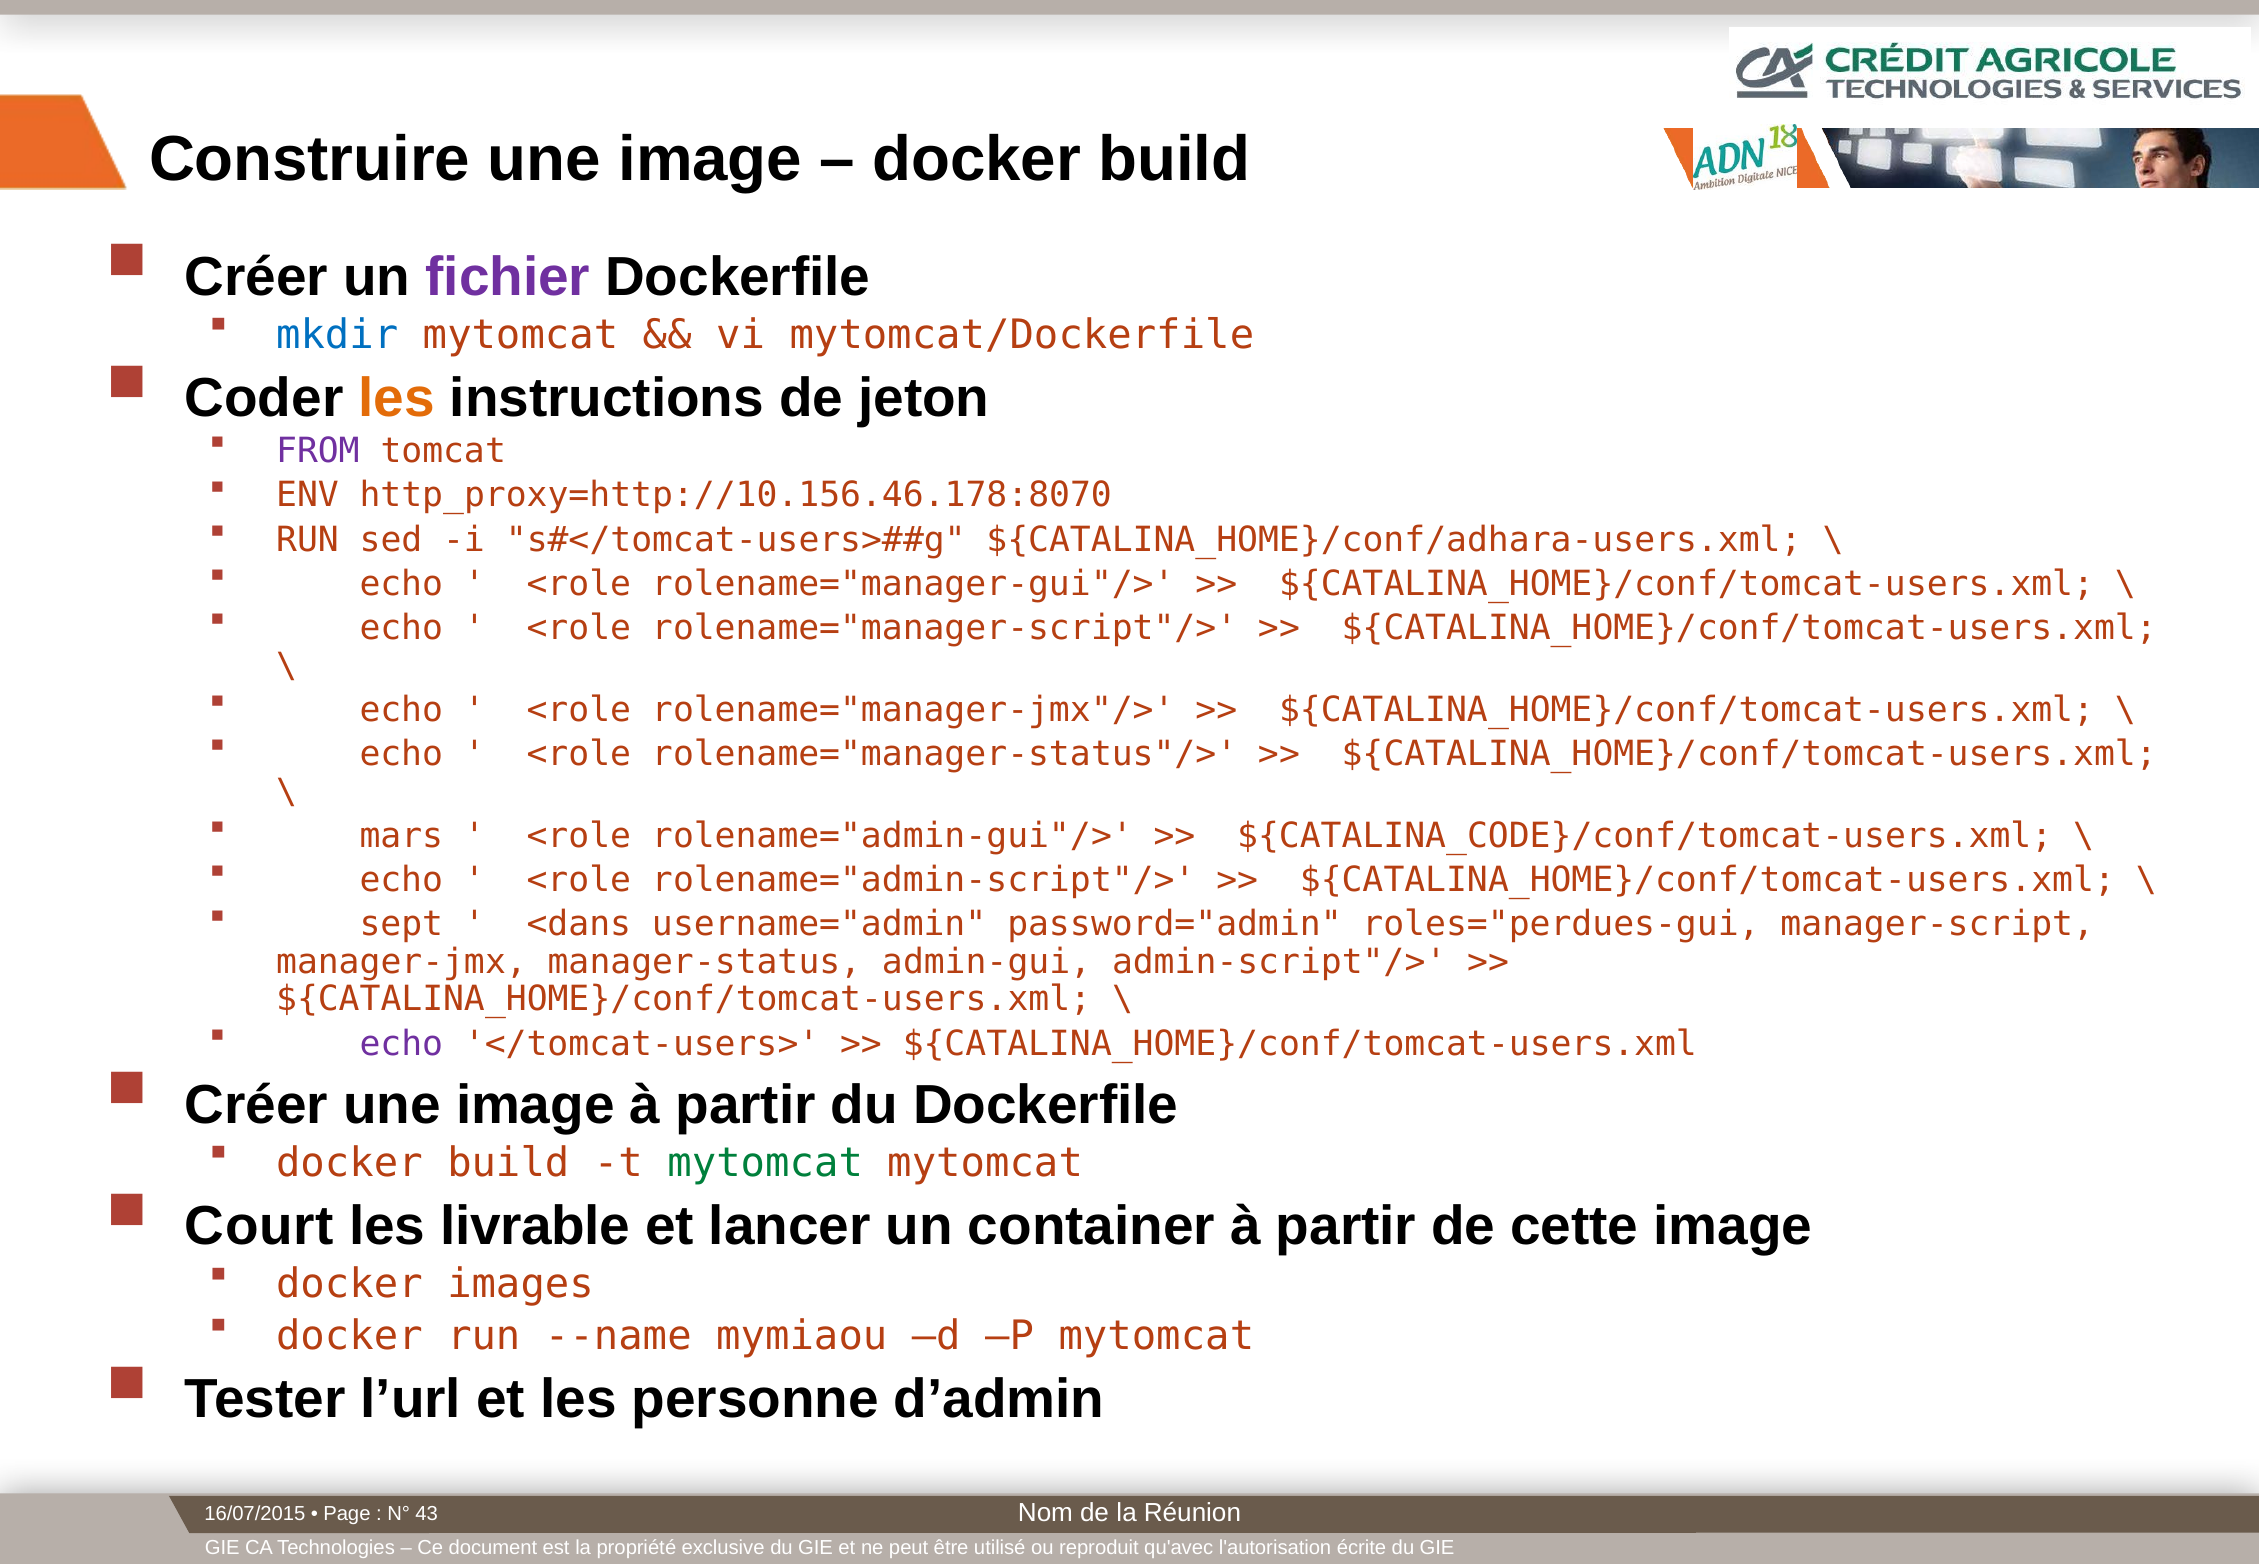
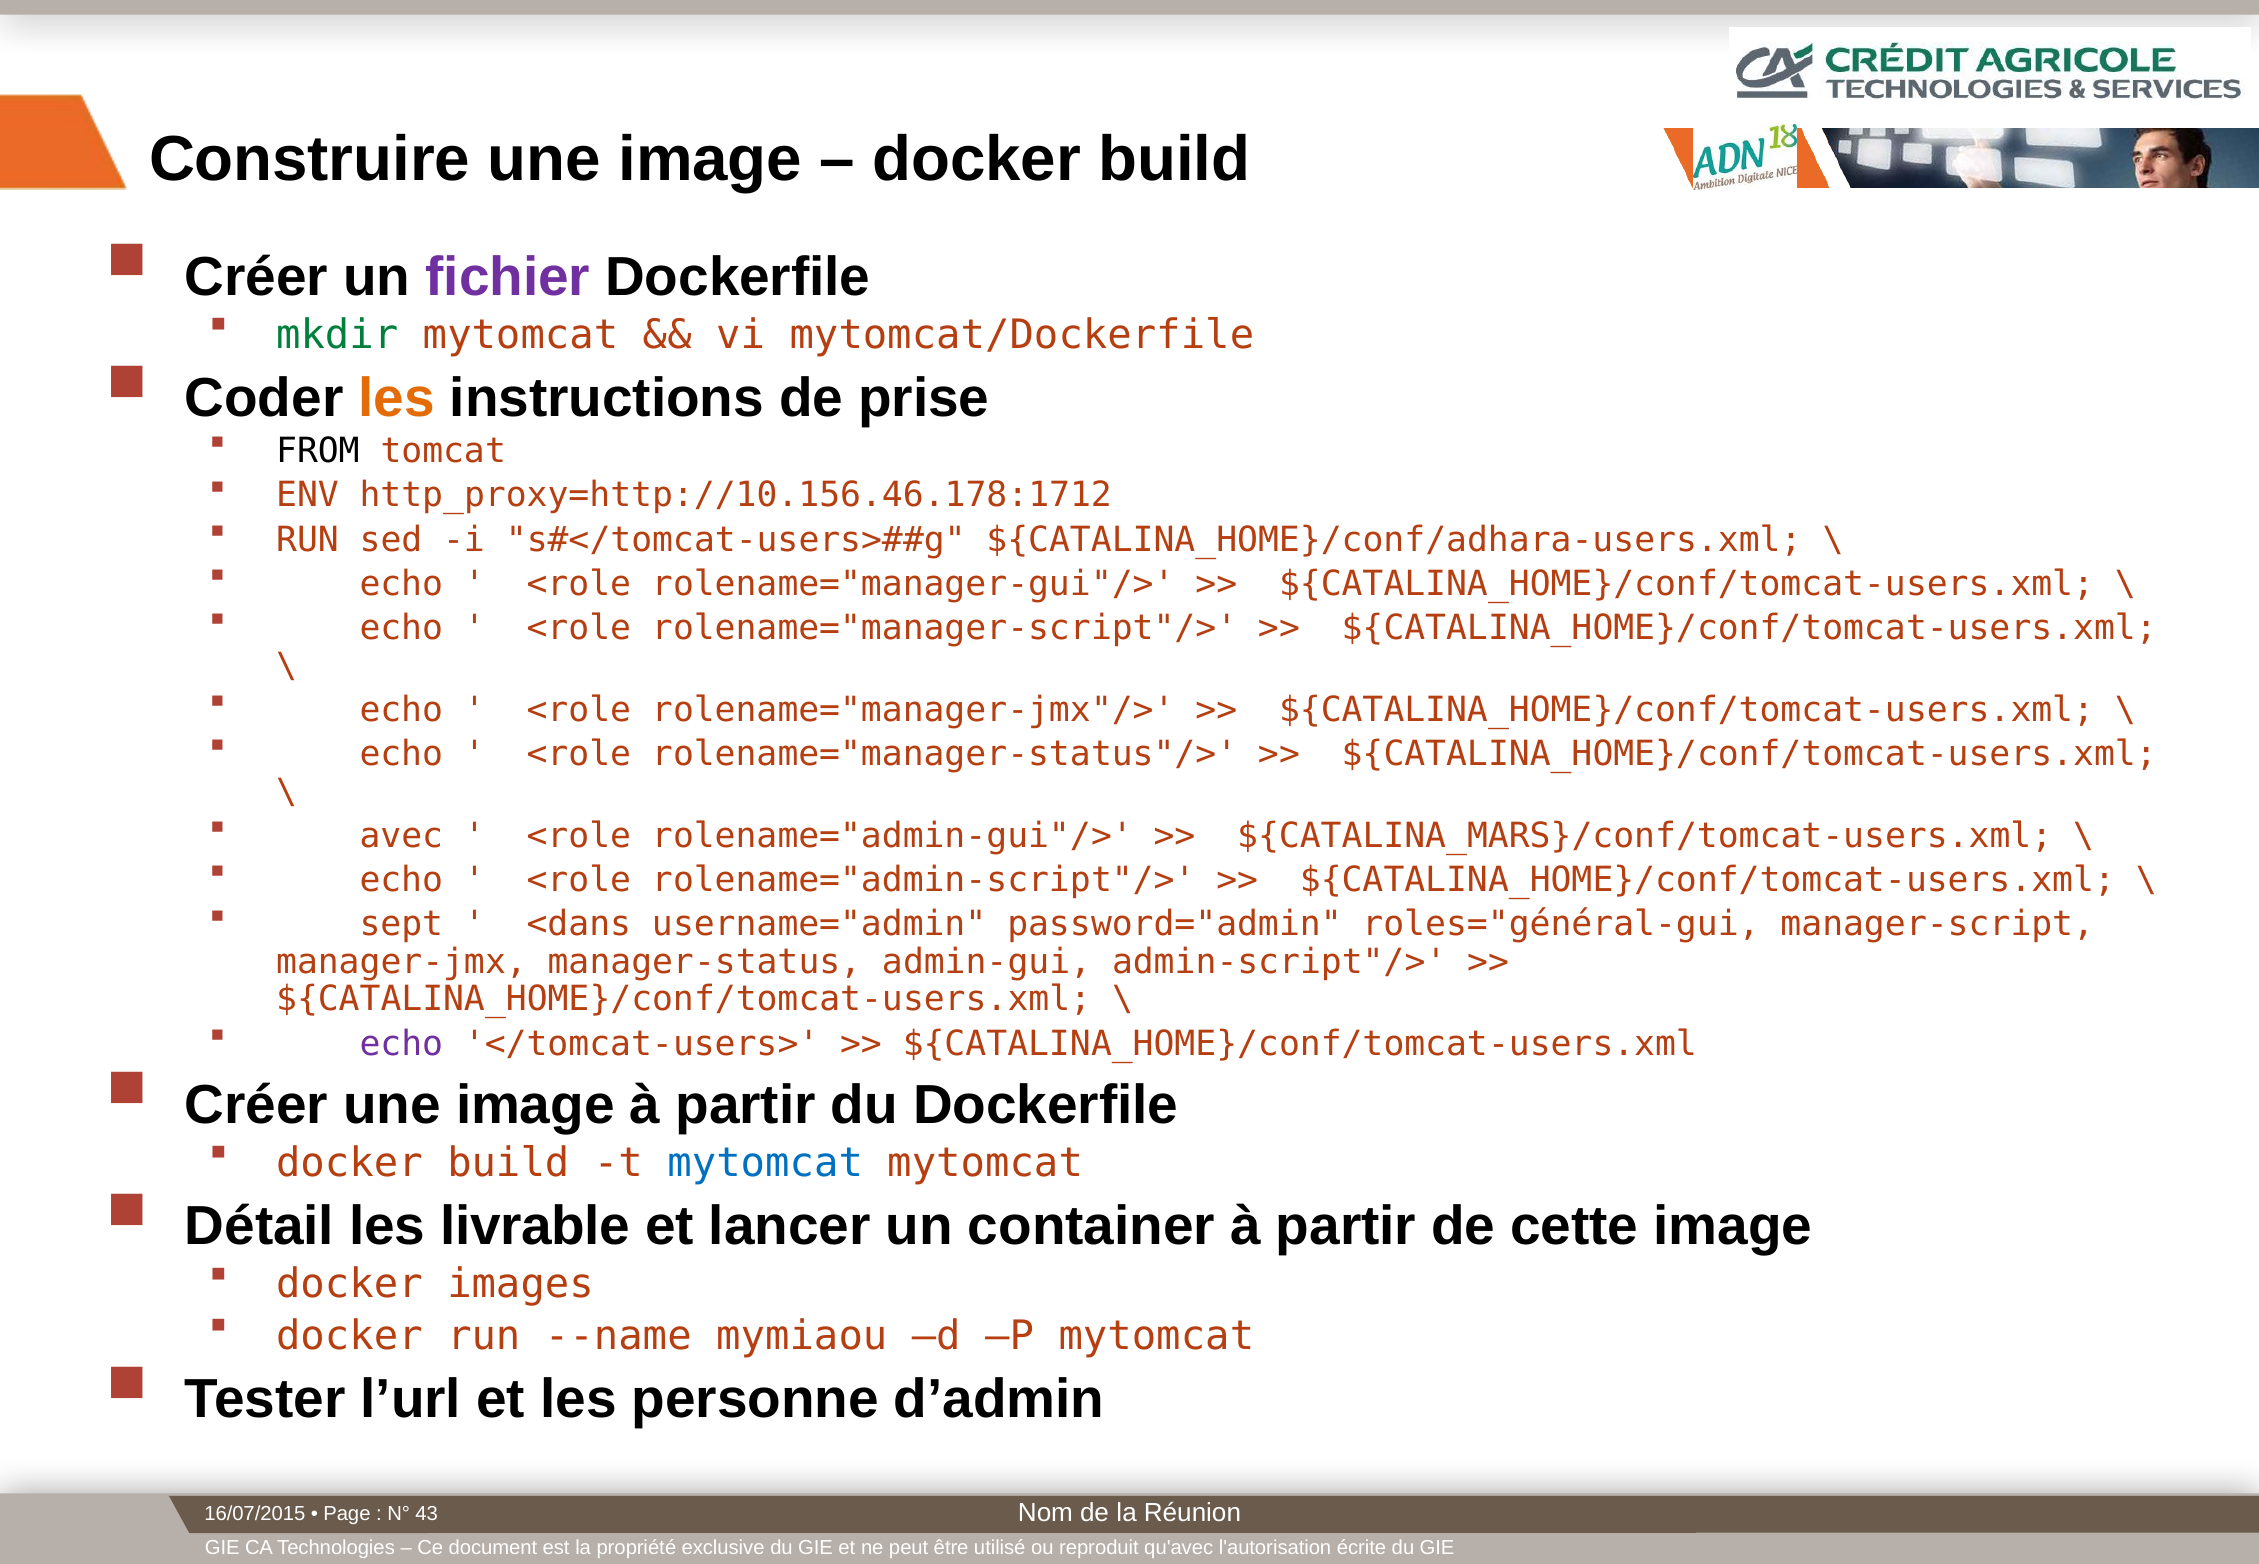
mkdir colour: blue -> green (337, 335)
jeton: jeton -> prise (924, 399)
FROM colour: purple -> black (318, 451)
http_proxy=http://10.156.46.178:8070: http_proxy=http://10.156.46.178:8070 -> http_proxy=http://10.156.46.178:1712 (736, 495)
mars: mars -> avec (401, 836)
${CATALINA_CODE}/conf/tomcat-users.xml: ${CATALINA_CODE}/conf/tomcat-users.xml -> ${CATALINA_MARS}/conf/tomcat-users.xml (1645, 836)
roles="perdues-gui: roles="perdues-gui -> roles="général-gui (1561, 924)
mytomcat colour: green -> blue (765, 1163)
Court: Court -> Détail (260, 1227)
